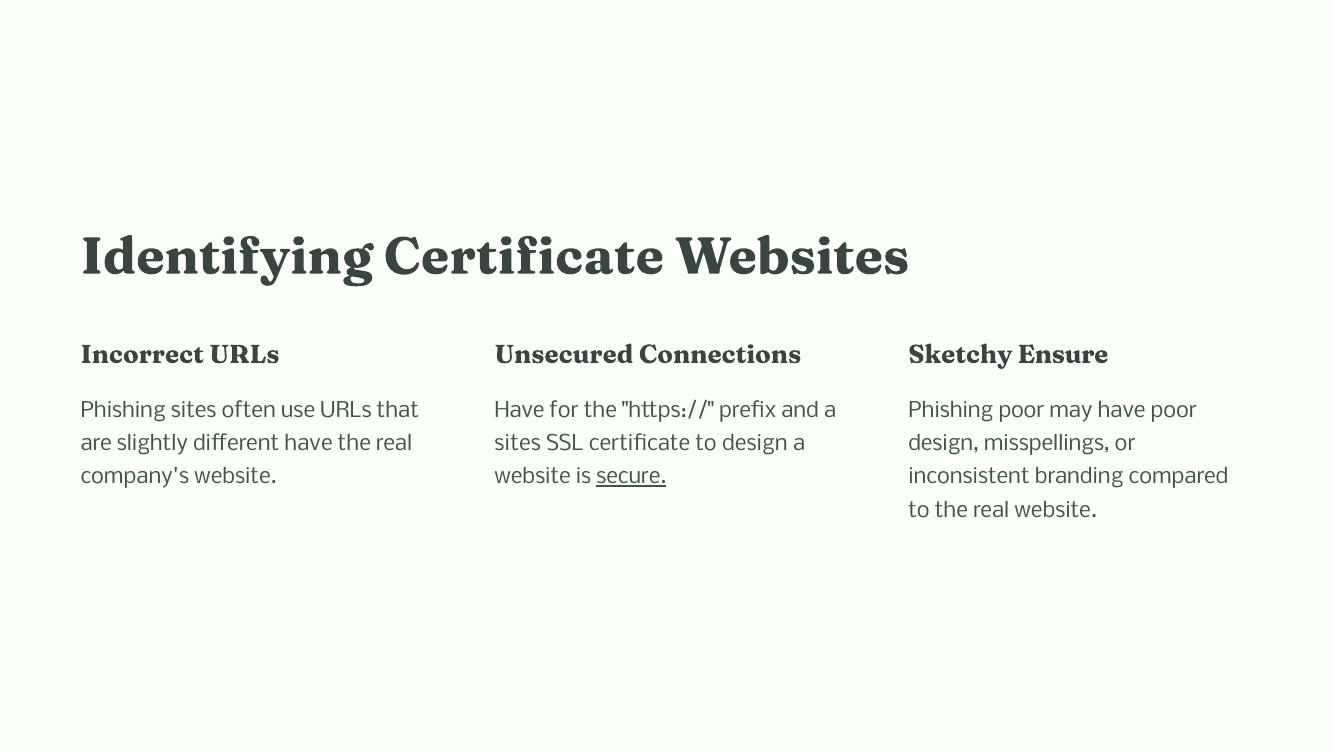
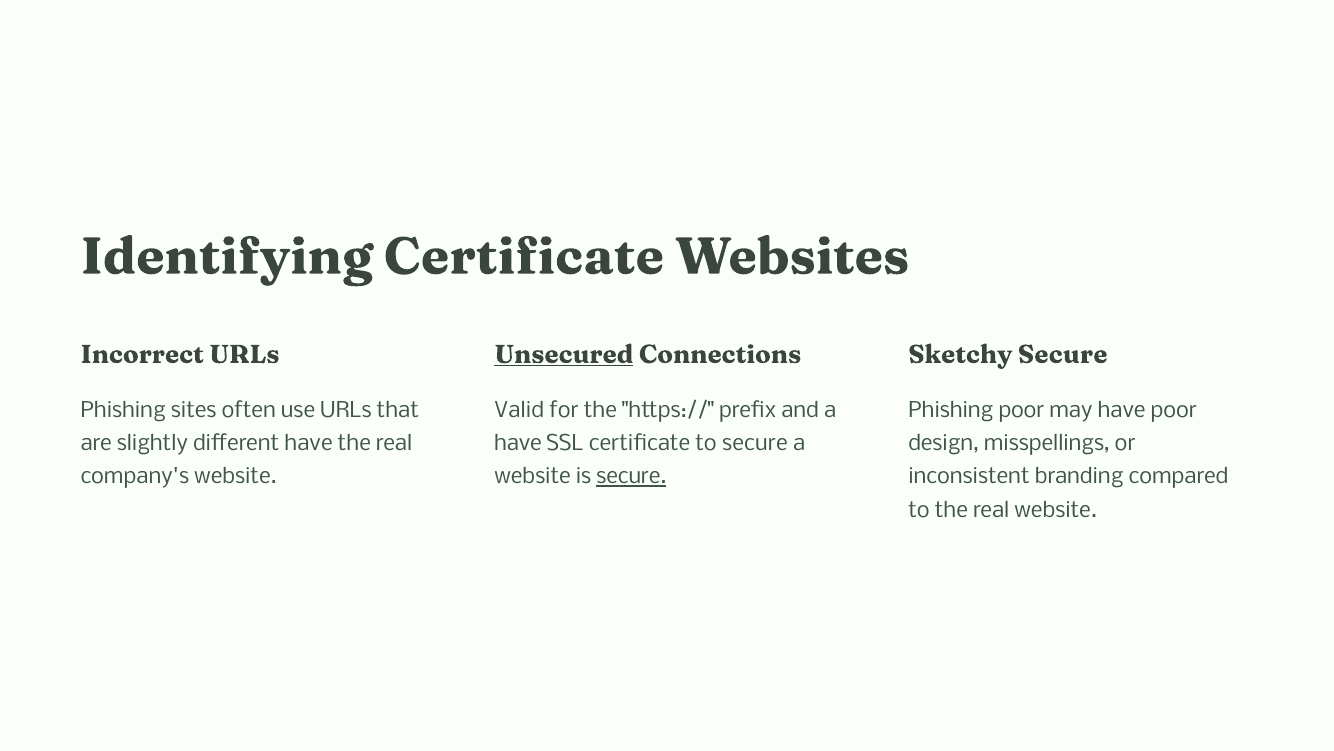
Unsecured underline: none -> present (564, 354)
Sketchy Ensure: Ensure -> Secure (1063, 354)
Have: Have -> Valid (519, 411)
sites: sites -> have (518, 444)
to design: design -> secure (755, 444)
